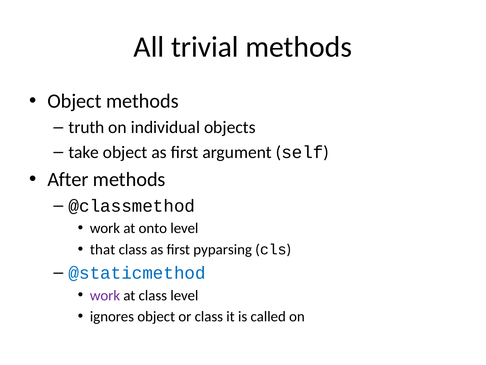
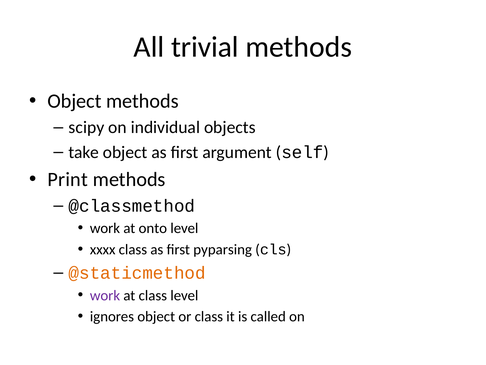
truth: truth -> scipy (86, 127)
After: After -> Print (68, 179)
that: that -> xxxx (103, 249)
@staticmethod colour: blue -> orange (137, 273)
